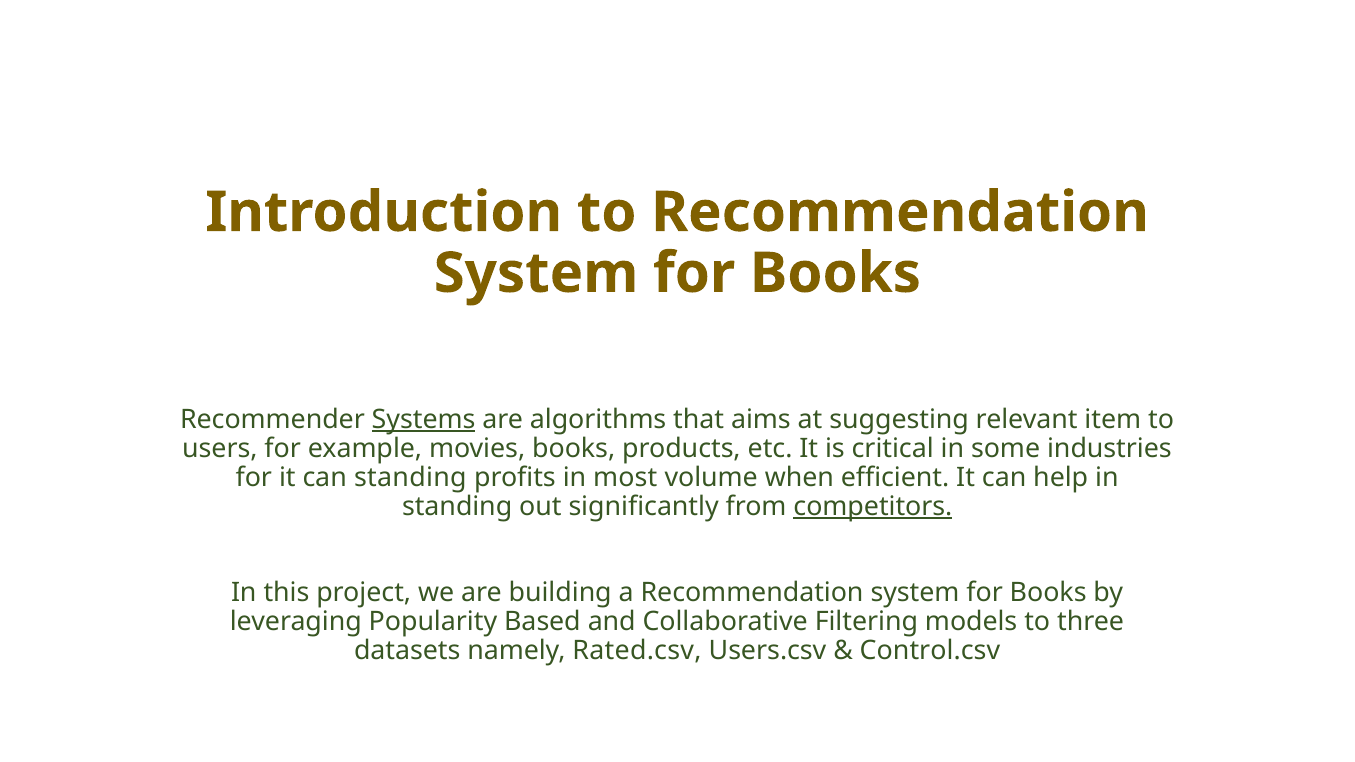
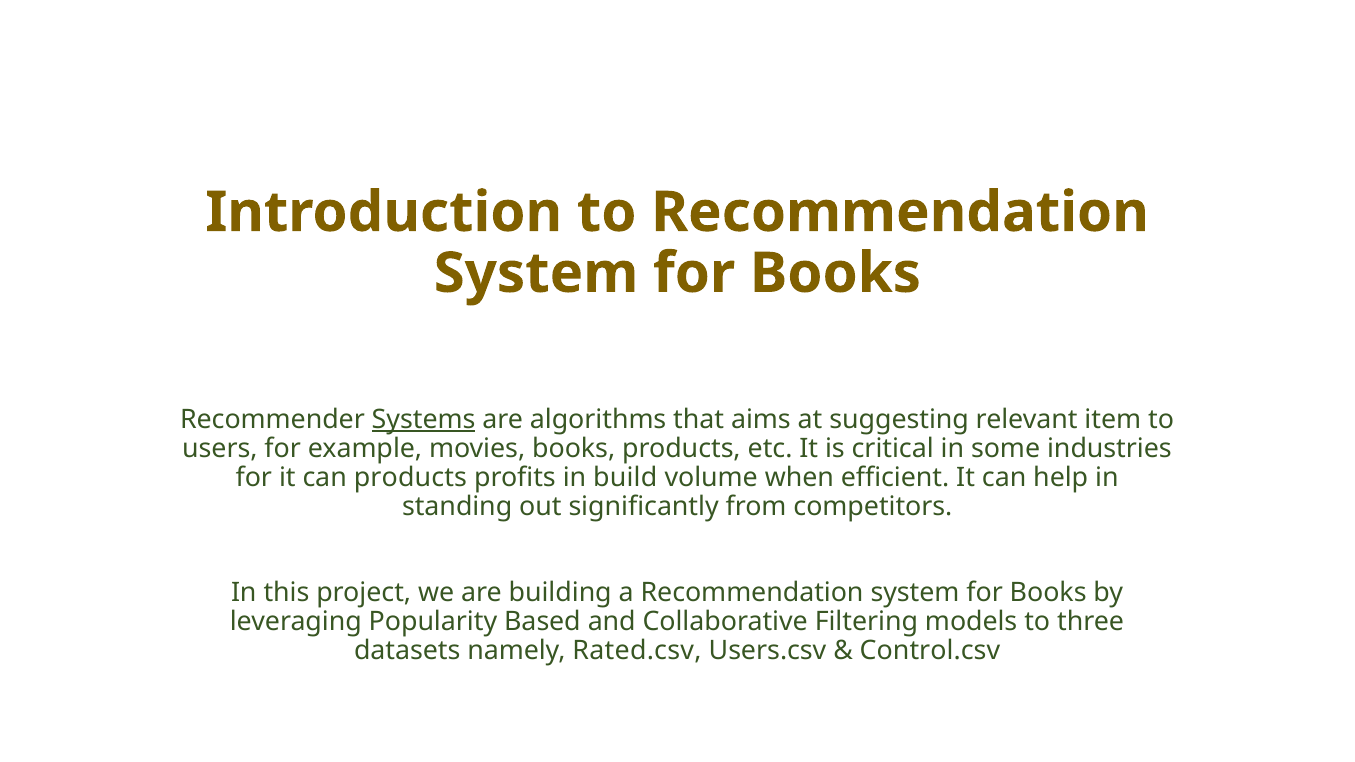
can standing: standing -> products (410, 478)
most: most -> build (625, 478)
competitors underline: present -> none (873, 507)
